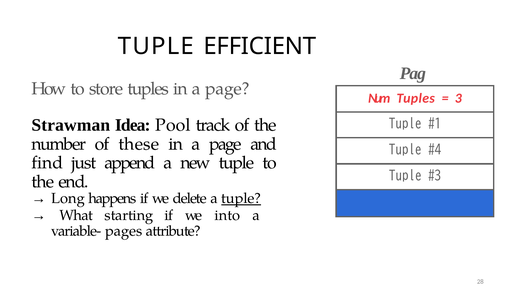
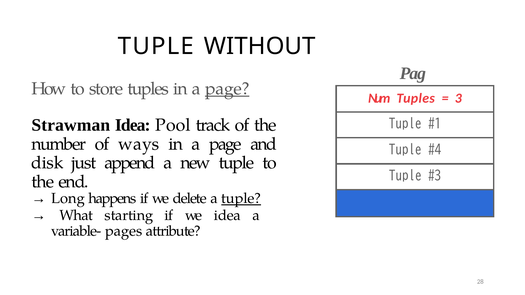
EFFICIENT: EFFICIENT -> WITHOUT (260, 46)
page underline: none -> present (227, 89)
these: these -> ways (139, 144)
find: find -> disk (47, 163)
we into: into -> idea (227, 216)
